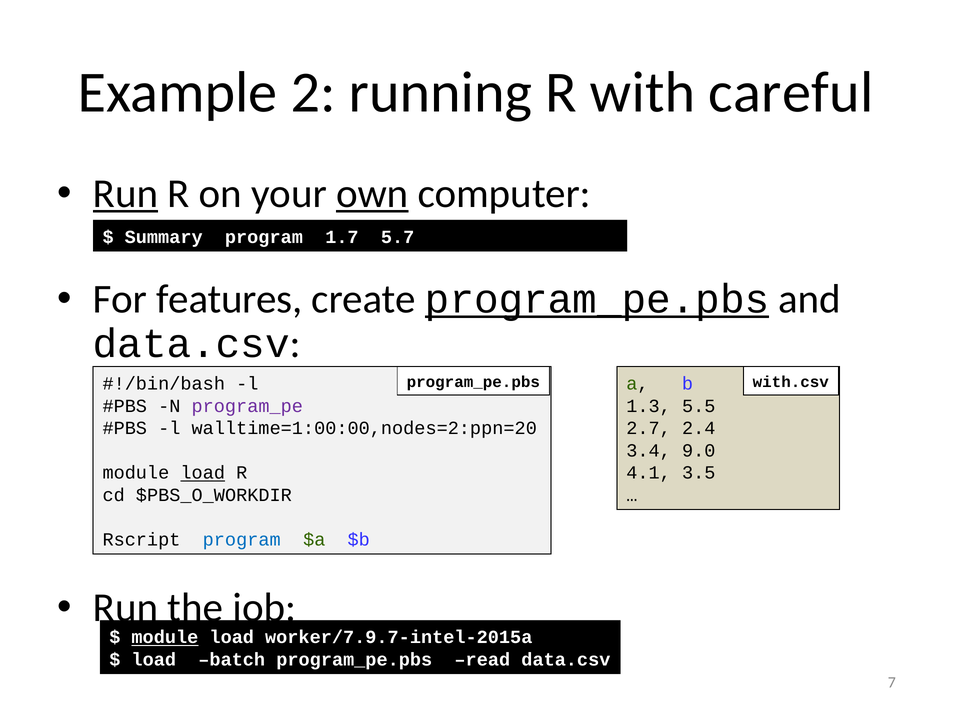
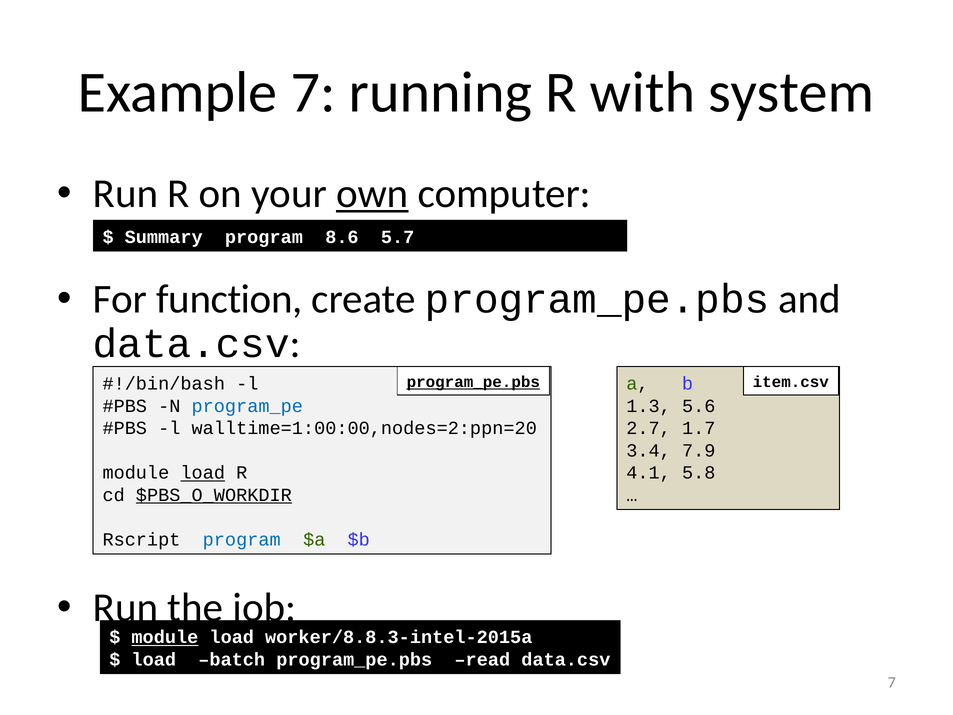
Example 2: 2 -> 7 (313, 92)
careful: careful -> system (791, 92)
Run underline: present -> none (126, 193)
1.7: 1.7 -> 8.6 (342, 237)
features: features -> function (229, 299)
program_pe.pbs underline: present -> none (597, 299)
program_pe.pbs underline: none -> present (473, 382)
with.csv: with.csv -> item.csv (791, 382)
program_pe colour: purple -> blue (247, 406)
5.5: 5.5 -> 5.6 (699, 406)
2.4: 2.4 -> 1.7 (699, 428)
9.0: 9.0 -> 7.9 (699, 450)
3.5: 3.5 -> 5.8 (699, 473)
$PBS_O_WORKDIR underline: none -> present (214, 495)
worker/7.9.7-intel-2015a: worker/7.9.7-intel-2015a -> worker/8.8.3-intel-2015a (399, 637)
